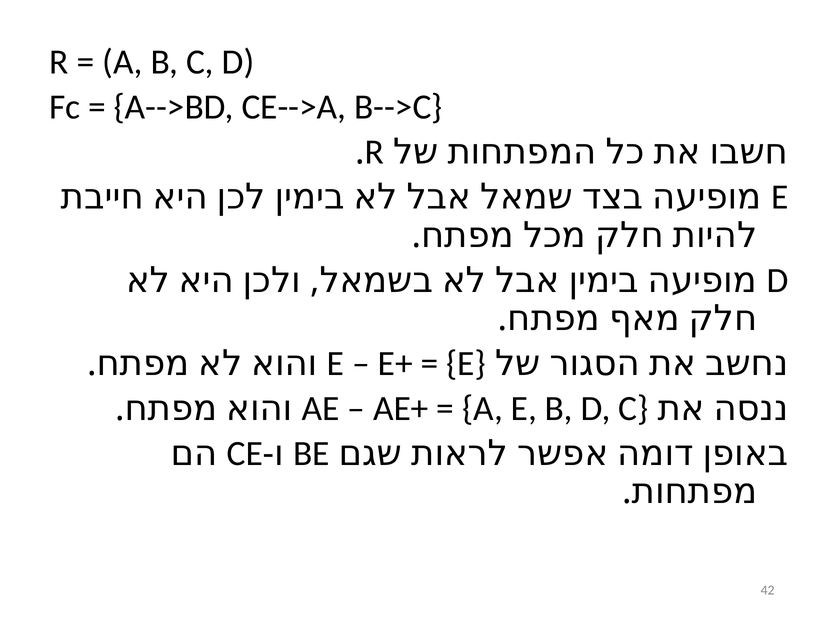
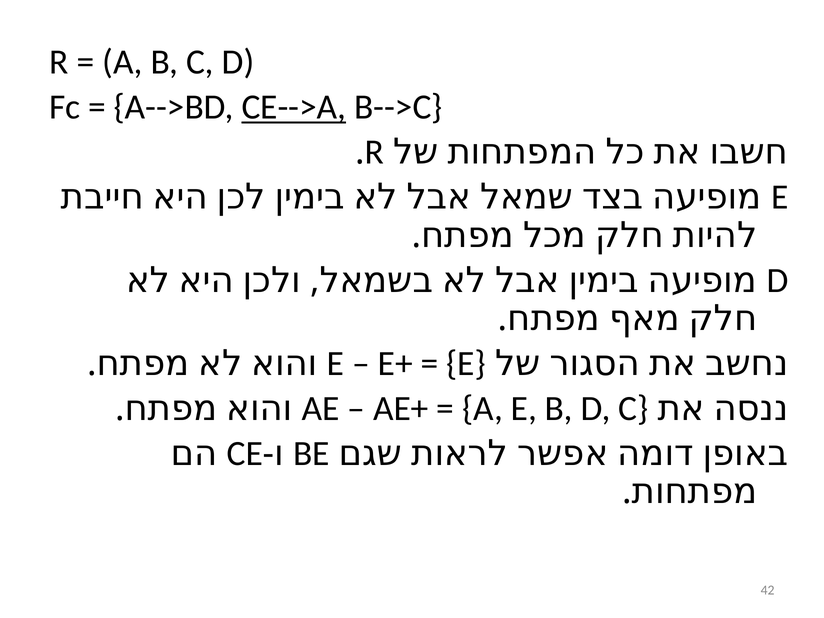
CE-->A underline: none -> present (294, 107)
